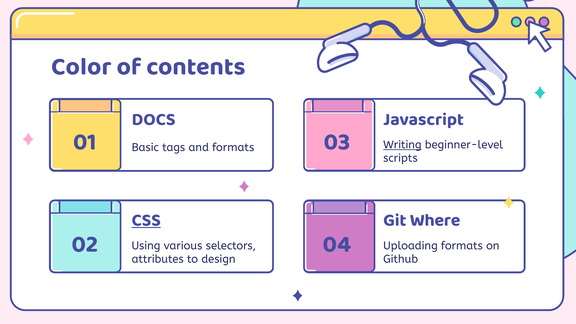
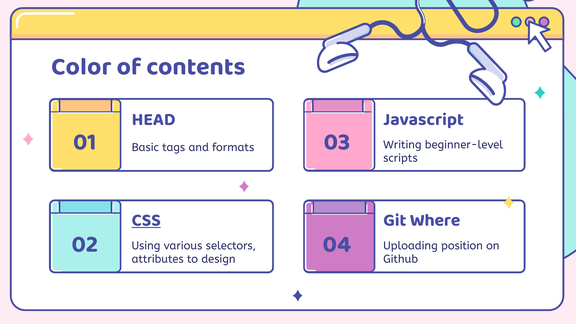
DOCS: DOCS -> HEAD (154, 119)
Writing underline: present -> none (402, 145)
Uploading formats: formats -> position (462, 246)
